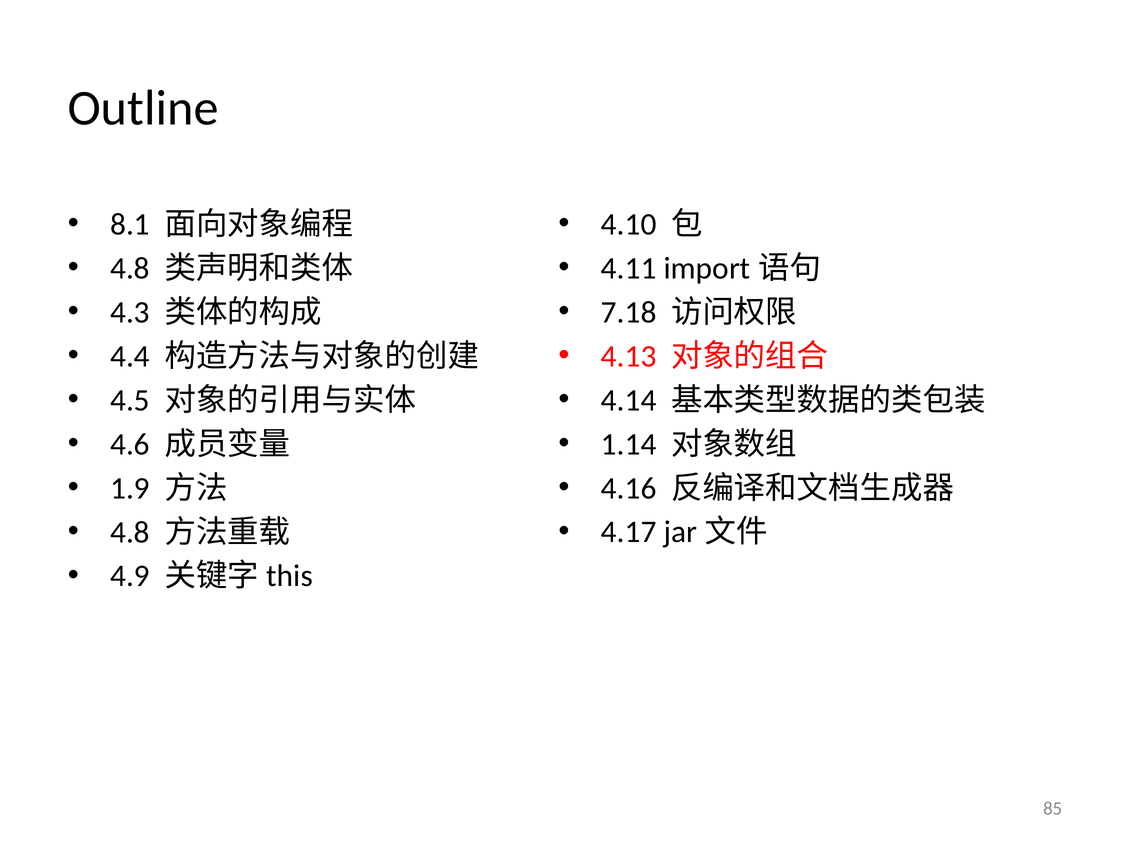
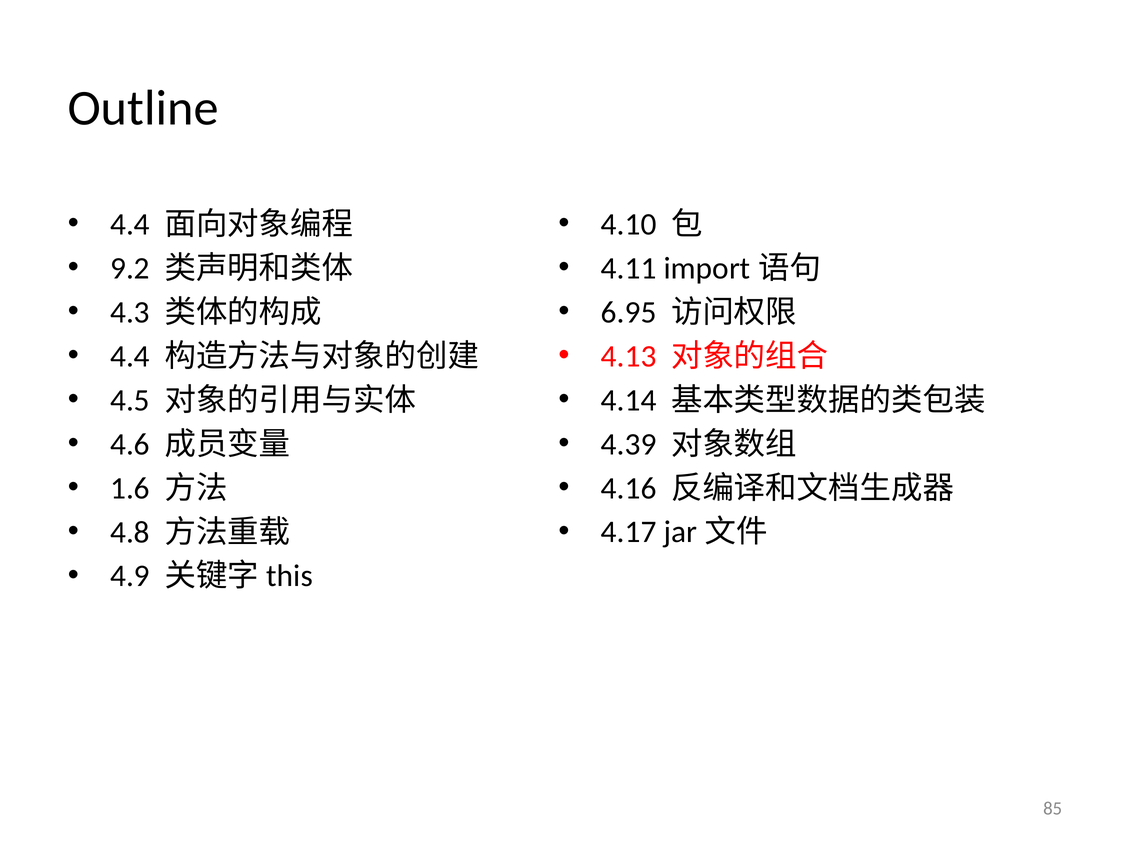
8.1: 8.1 -> 4.4 (130, 224)
4.8: 4.8 -> 9.2 (130, 268)
7.18: 7.18 -> 6.95 (629, 312)
1.14: 1.14 -> 4.39 (629, 444)
1.9: 1.9 -> 1.6 (130, 488)
